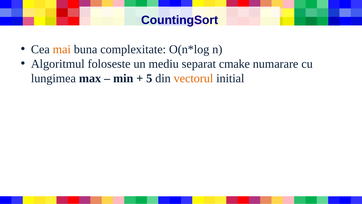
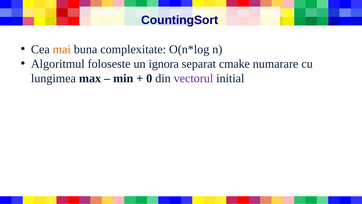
mediu: mediu -> ignora (164, 64)
5: 5 -> 0 (149, 78)
vectorul colour: orange -> purple (193, 78)
